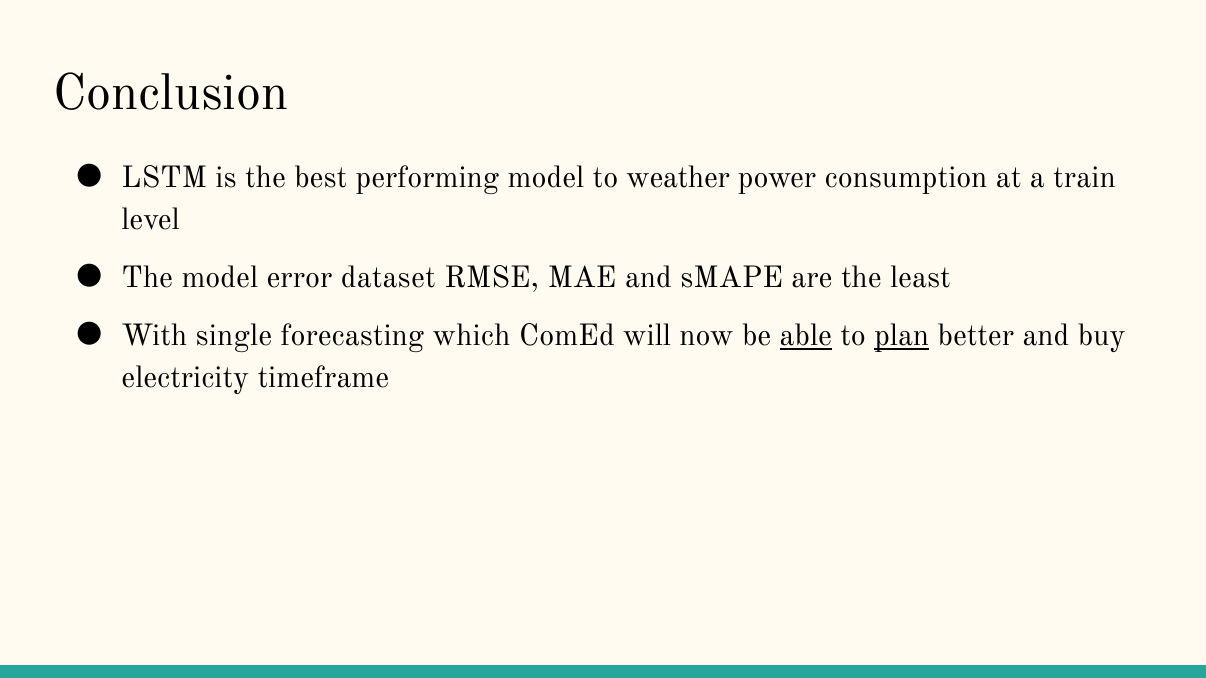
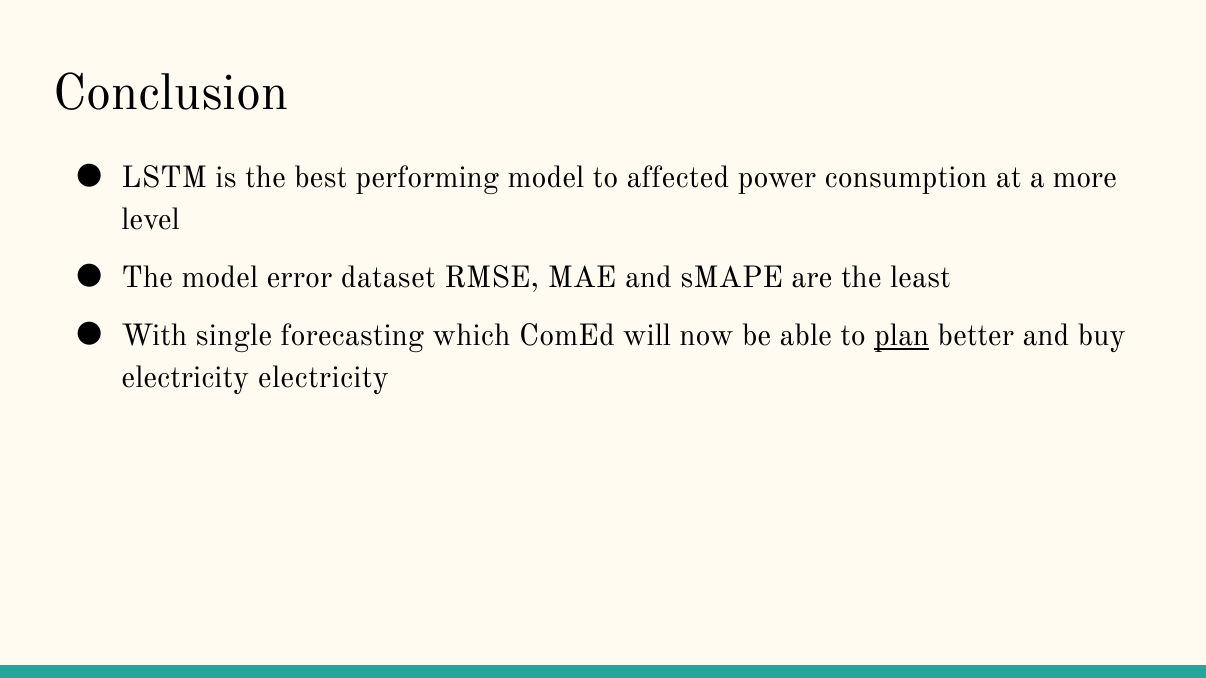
weather: weather -> affected (678, 178)
train: train -> more (1085, 178)
able underline: present -> none (806, 336)
electricity timeframe: timeframe -> electricity (323, 378)
